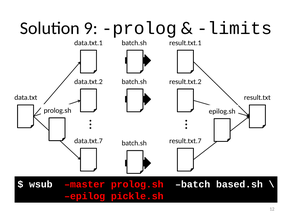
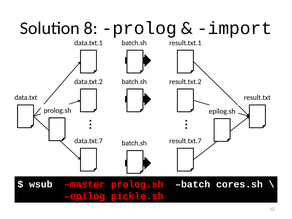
9: 9 -> 8 (91, 28)
limits: limits -> import (234, 28)
based.sh: based.sh -> cores.sh (239, 184)
